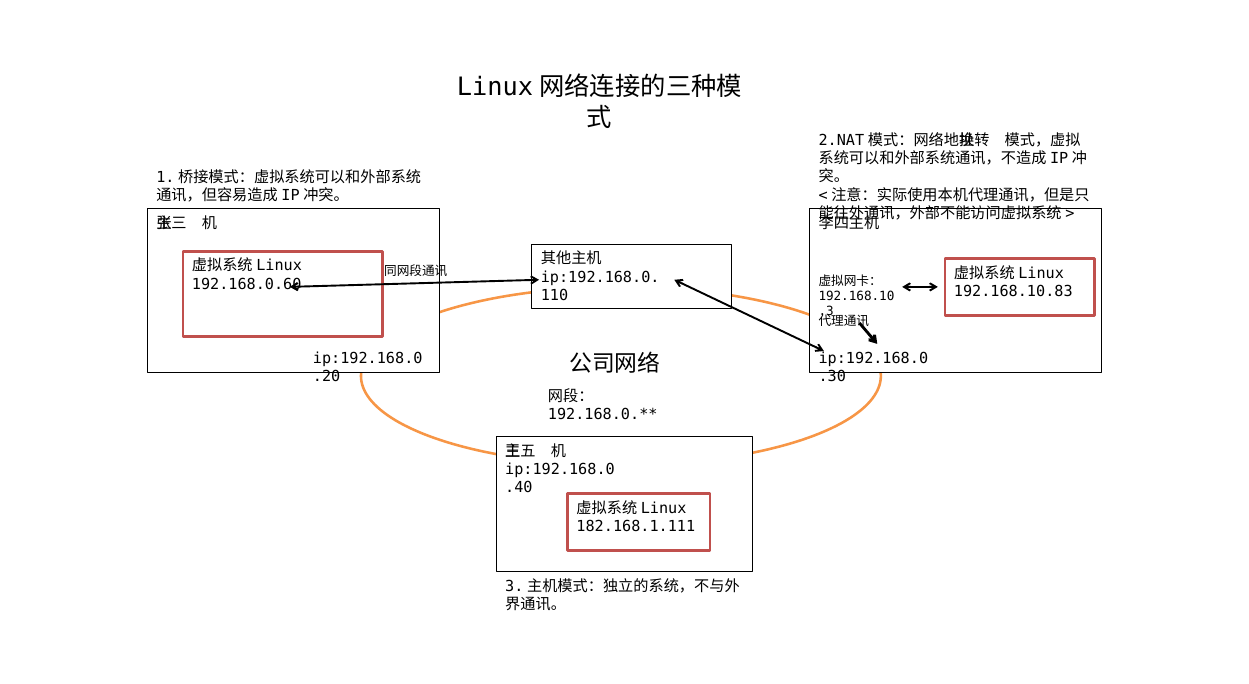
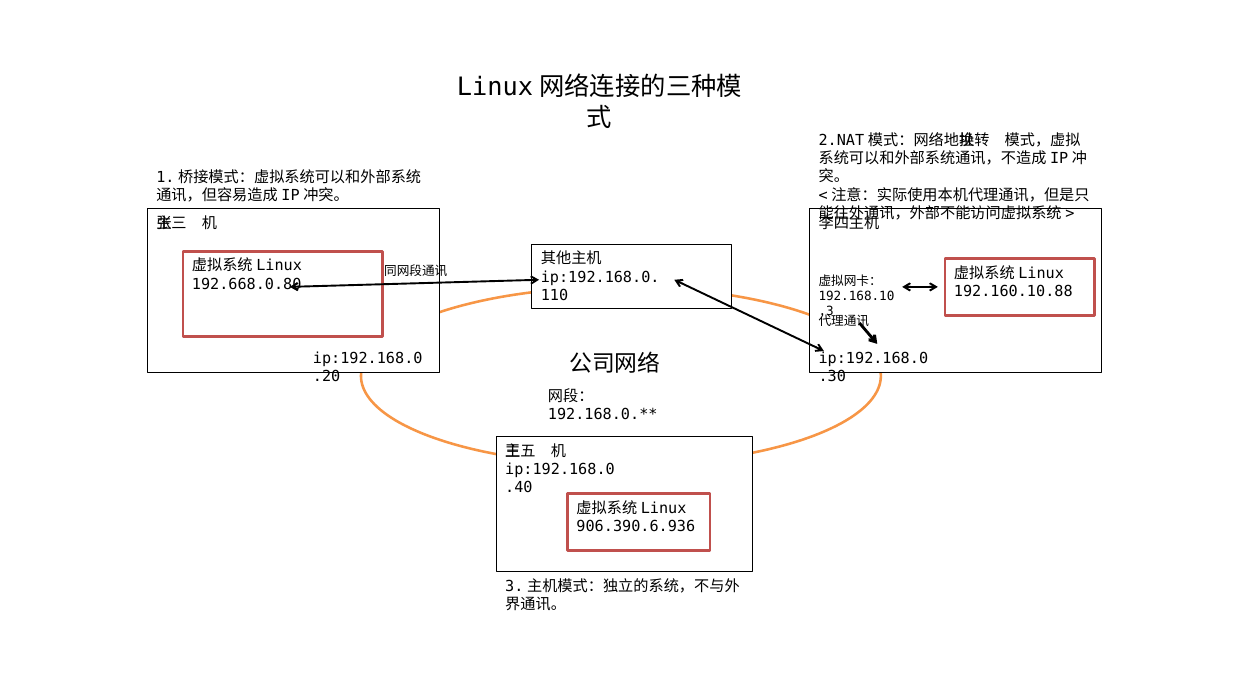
192.168.0.60: 192.168.0.60 -> 192.668.0.80 (247, 284)
192.168.10.83: 192.168.10.83 -> 192.160.10.88 (1013, 291)
182.168.1.111: 182.168.1.111 -> 906.390.6.936 (636, 526)
